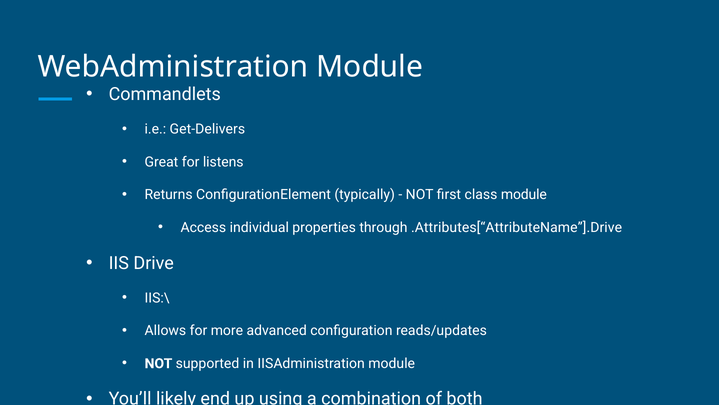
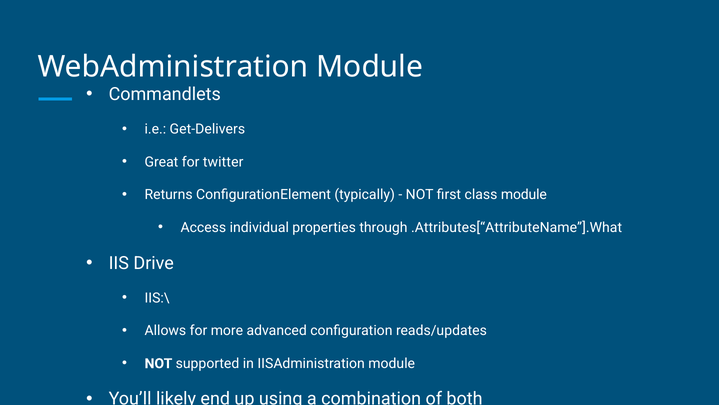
listens: listens -> twitter (223, 162)
.Attributes[“AttributeName”].Drive: .Attributes[“AttributeName”].Drive -> .Attributes[“AttributeName”].What (517, 227)
